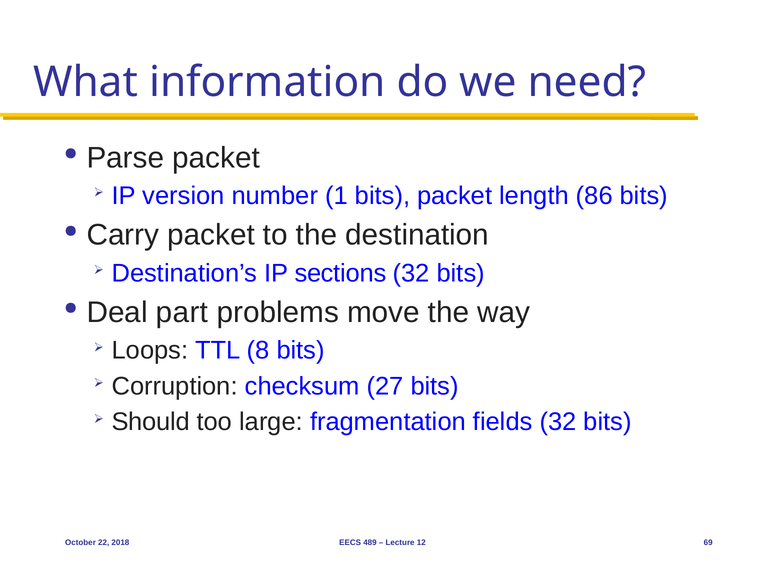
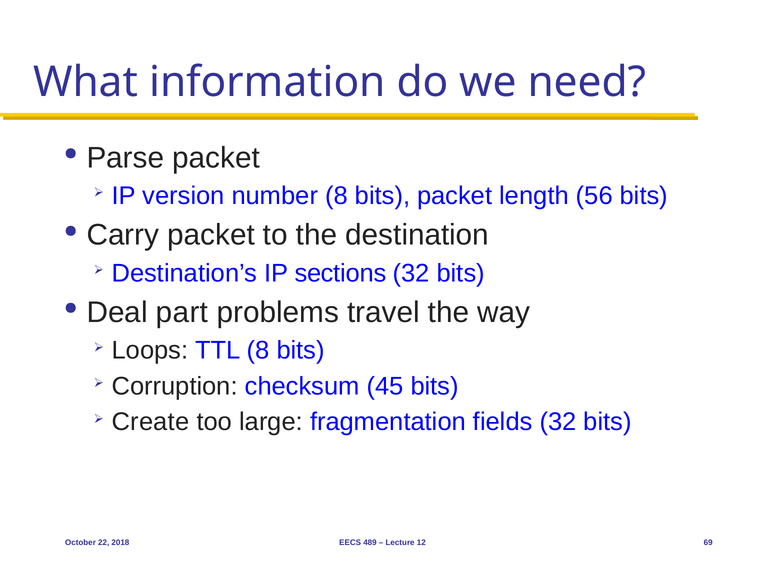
number 1: 1 -> 8 (336, 196)
86: 86 -> 56 (594, 196)
move: move -> travel (384, 312)
27: 27 -> 45 (385, 386)
Should: Should -> Create (151, 422)
